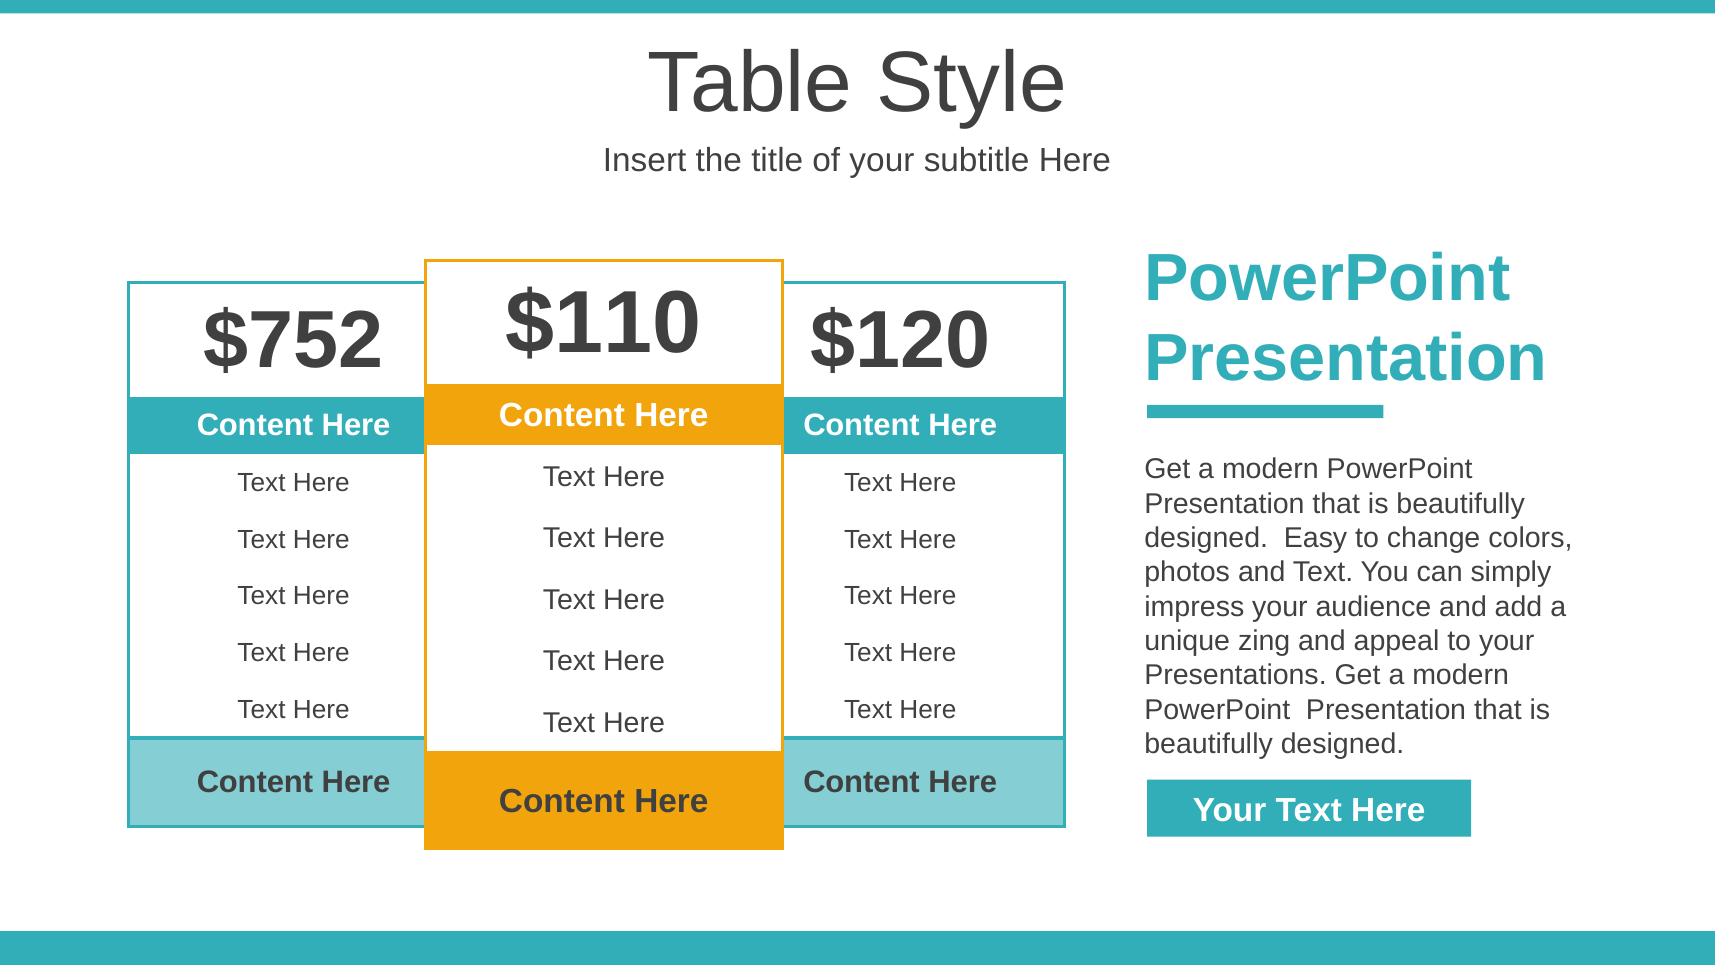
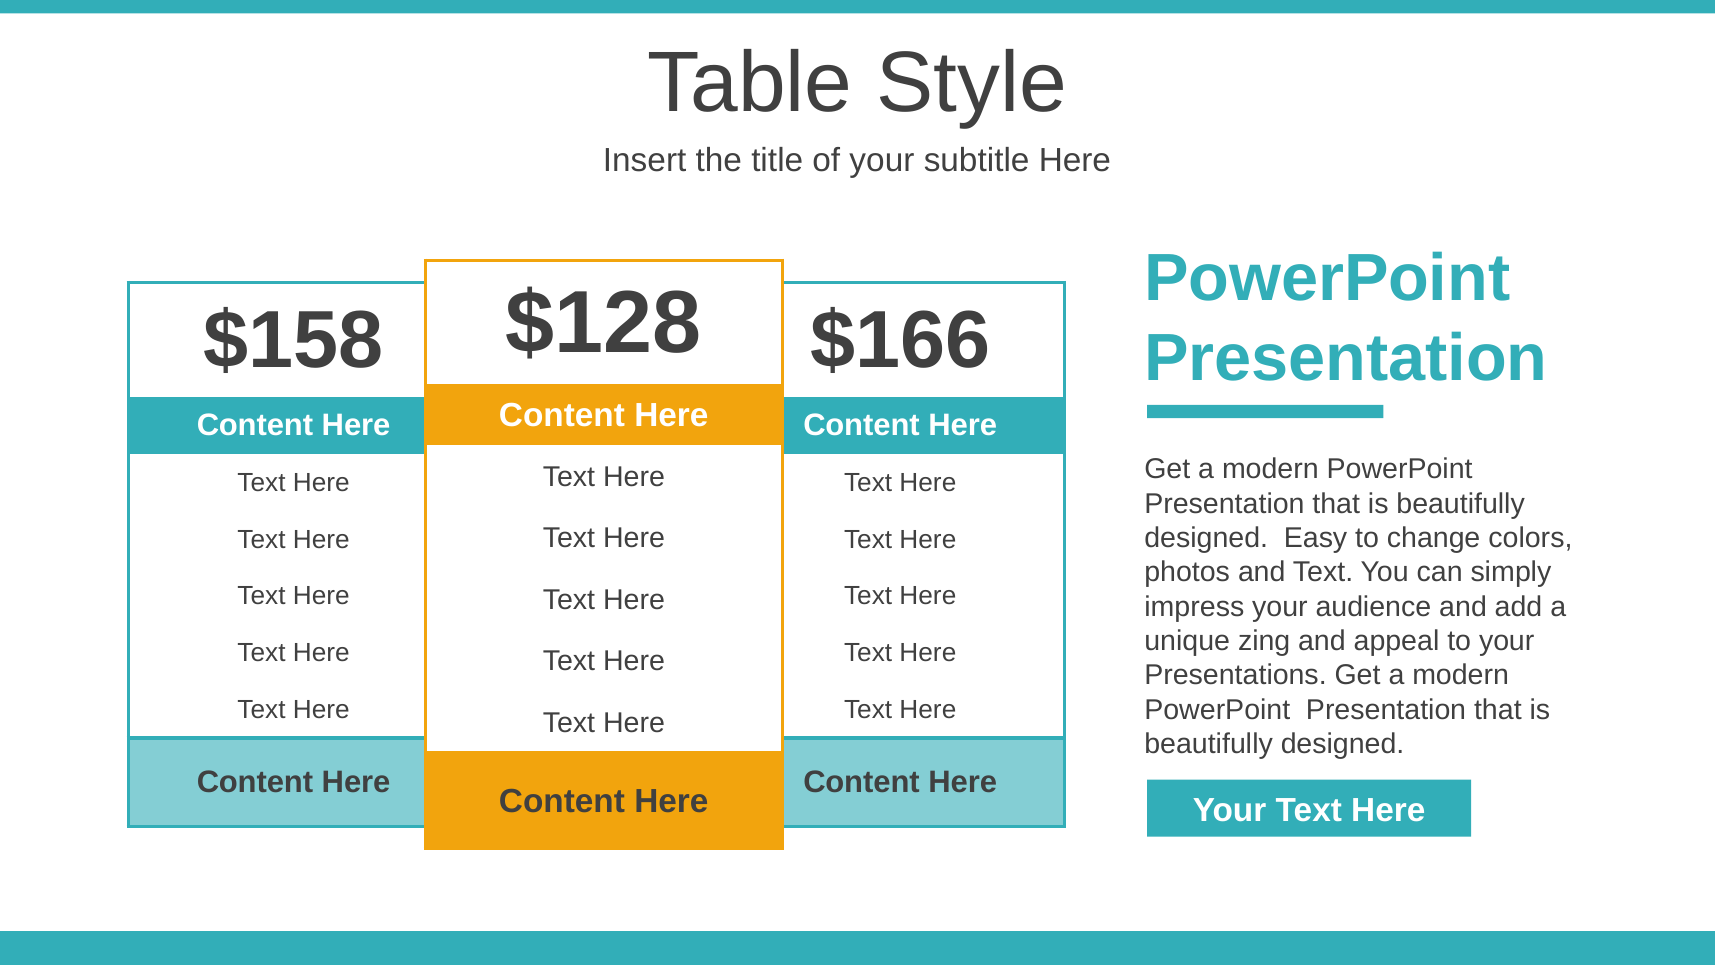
$110: $110 -> $128 (604, 323)
$752: $752 -> $158 (294, 341)
$120: $120 -> $166 (900, 341)
